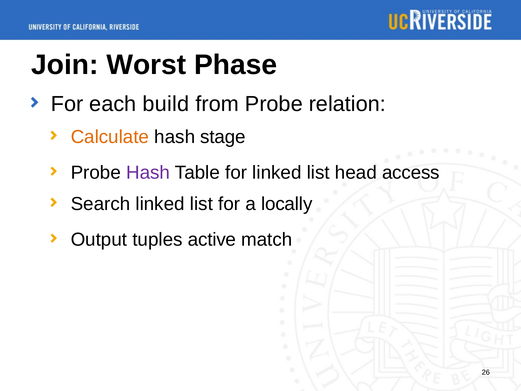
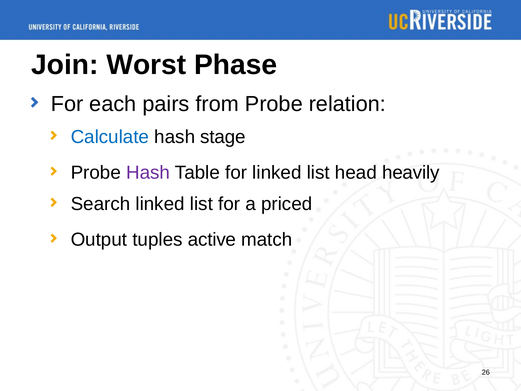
build: build -> pairs (166, 104)
Calculate colour: orange -> blue (110, 137)
access: access -> heavily (411, 173)
locally: locally -> priced (287, 204)
